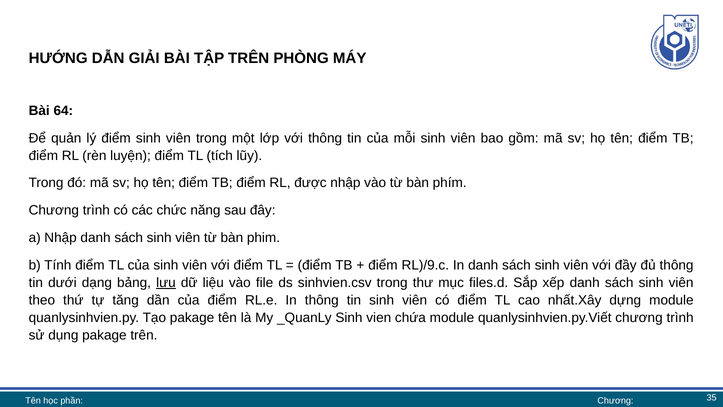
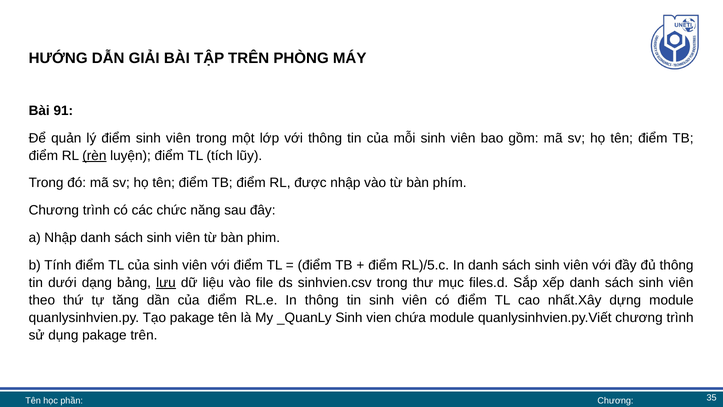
64: 64 -> 91 (63, 111)
rèn underline: none -> present (94, 155)
RL)/9.c: RL)/9.c -> RL)/5.c (425, 265)
